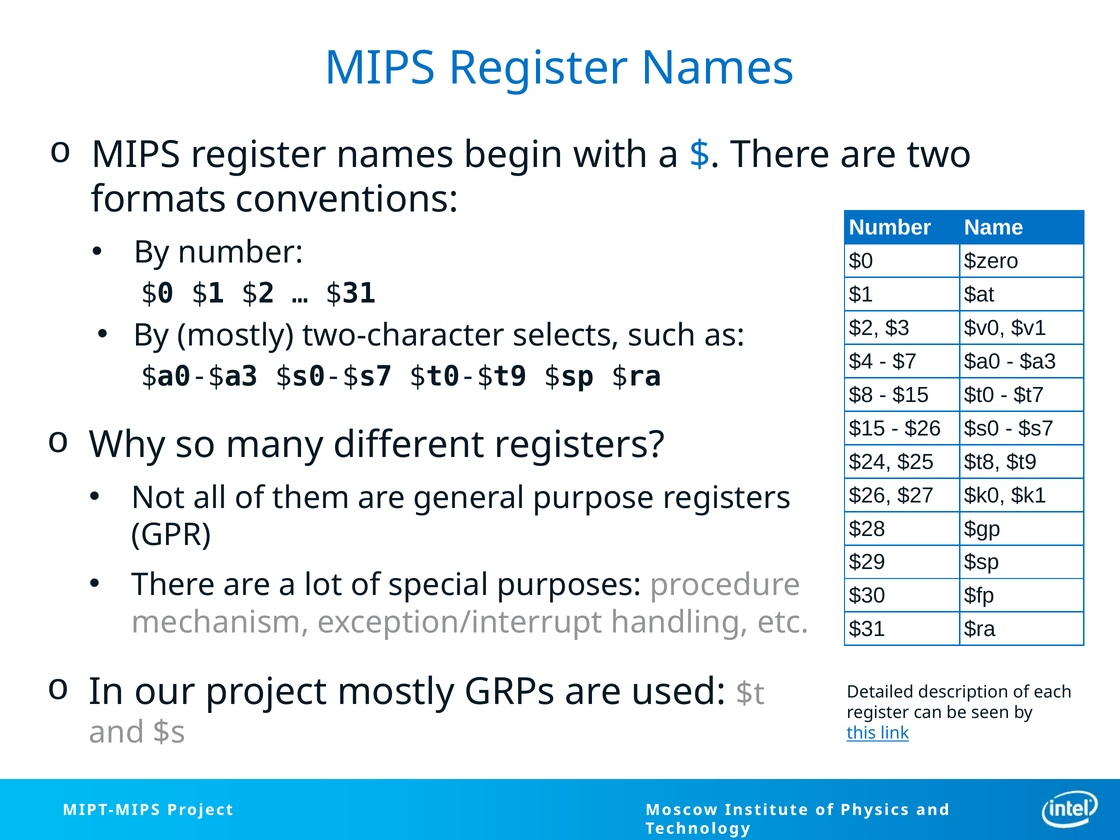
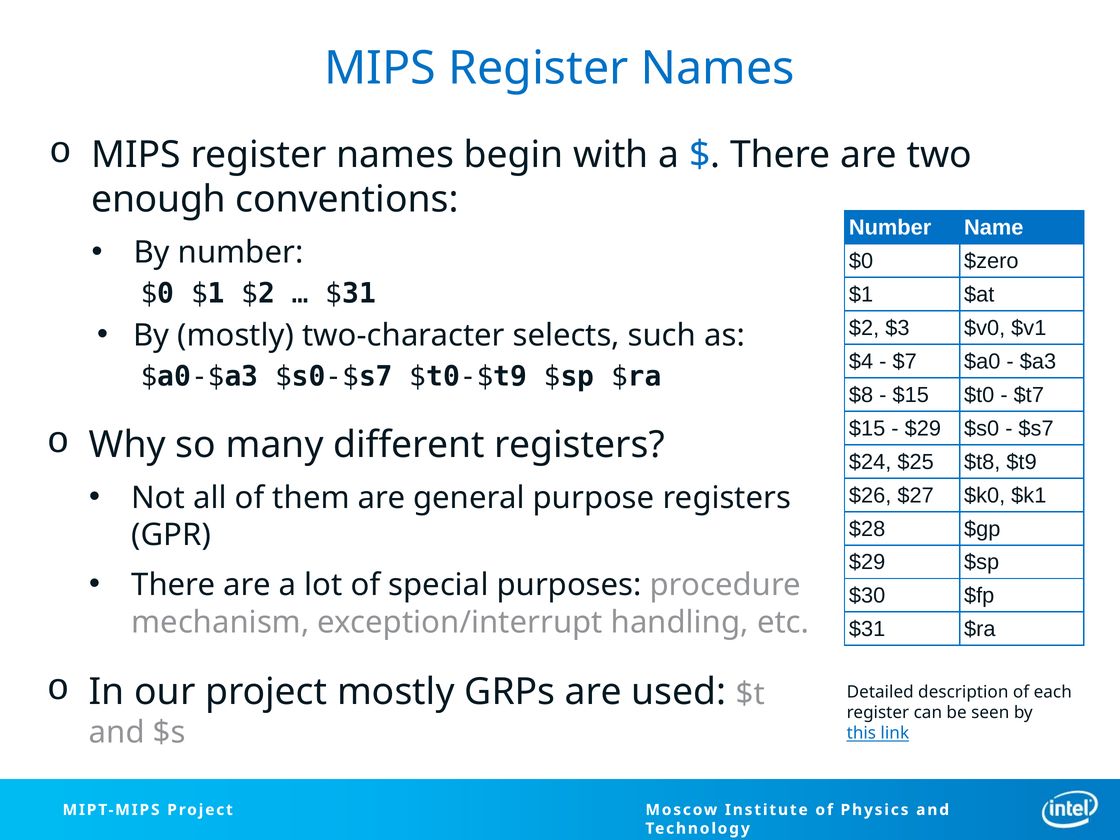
formats: formats -> enough (159, 200)
$26: $26 -> $29 (923, 428)
